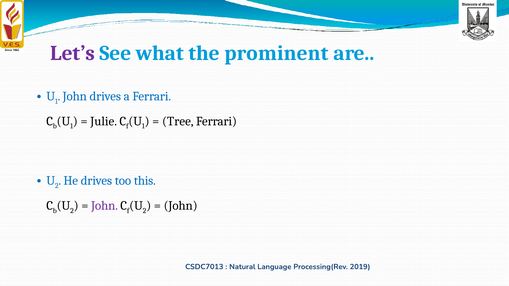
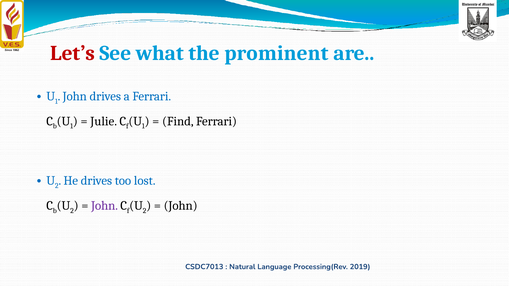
Let’s colour: purple -> red (73, 53)
Tree: Tree -> Find (178, 121)
this: this -> lost (145, 181)
